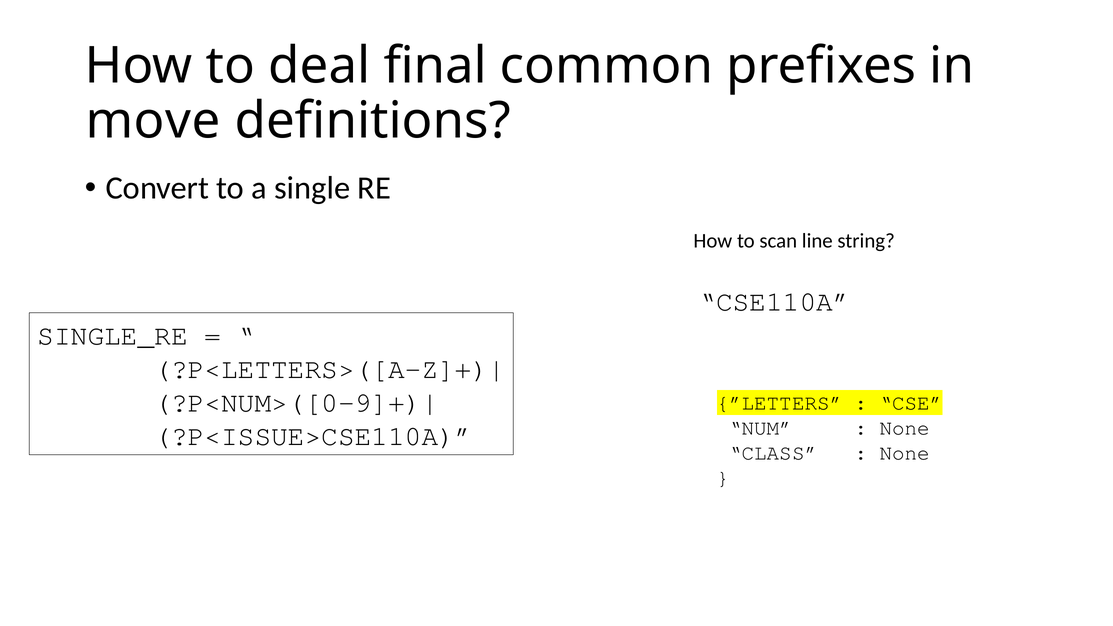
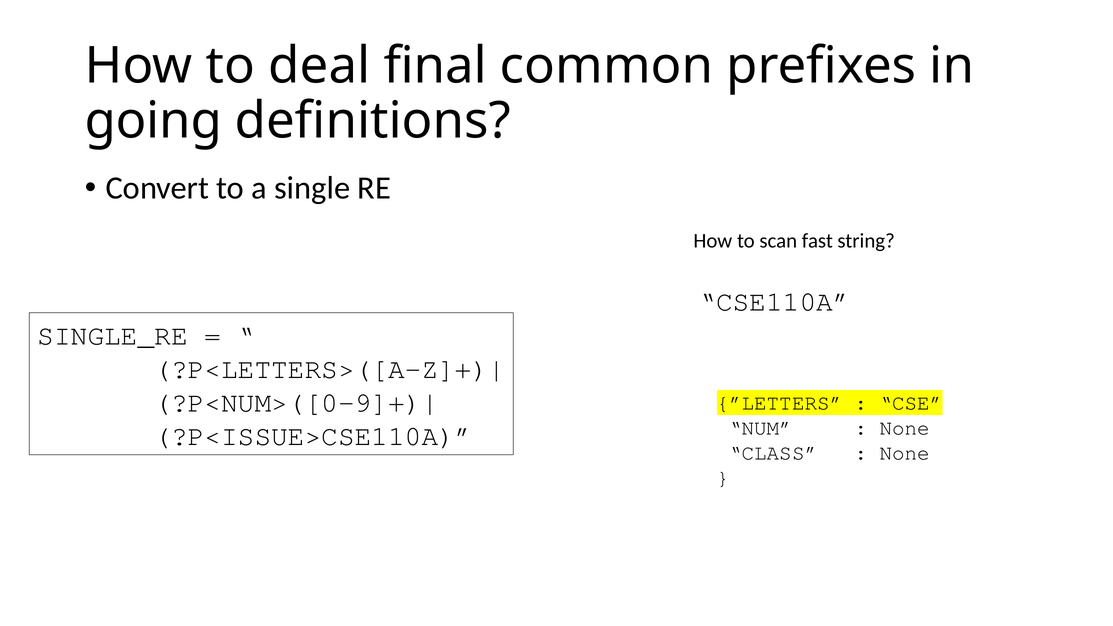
move: move -> going (153, 121)
line: line -> fast (817, 241)
